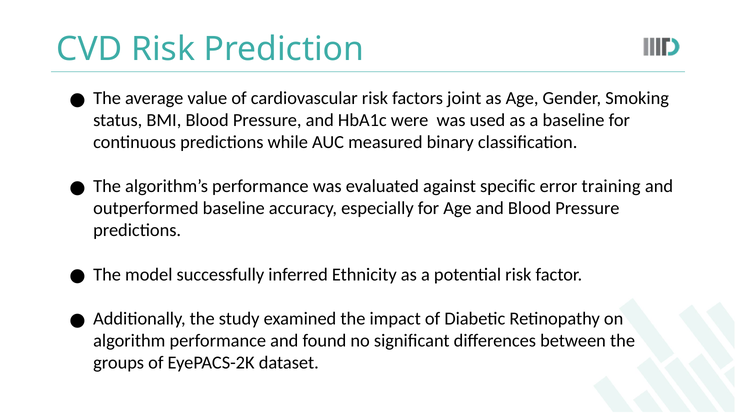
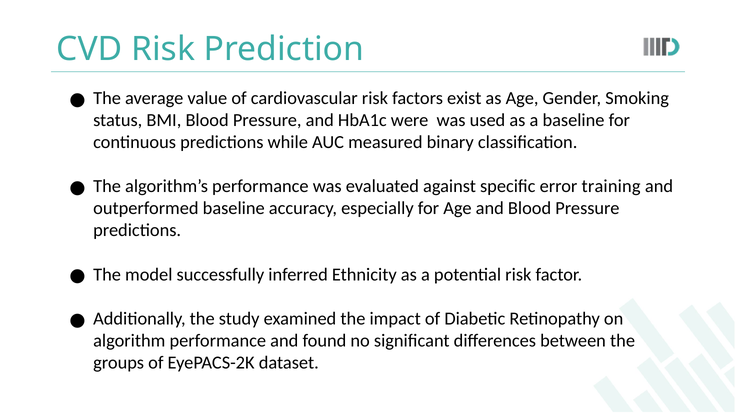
joint: joint -> exist (464, 98)
